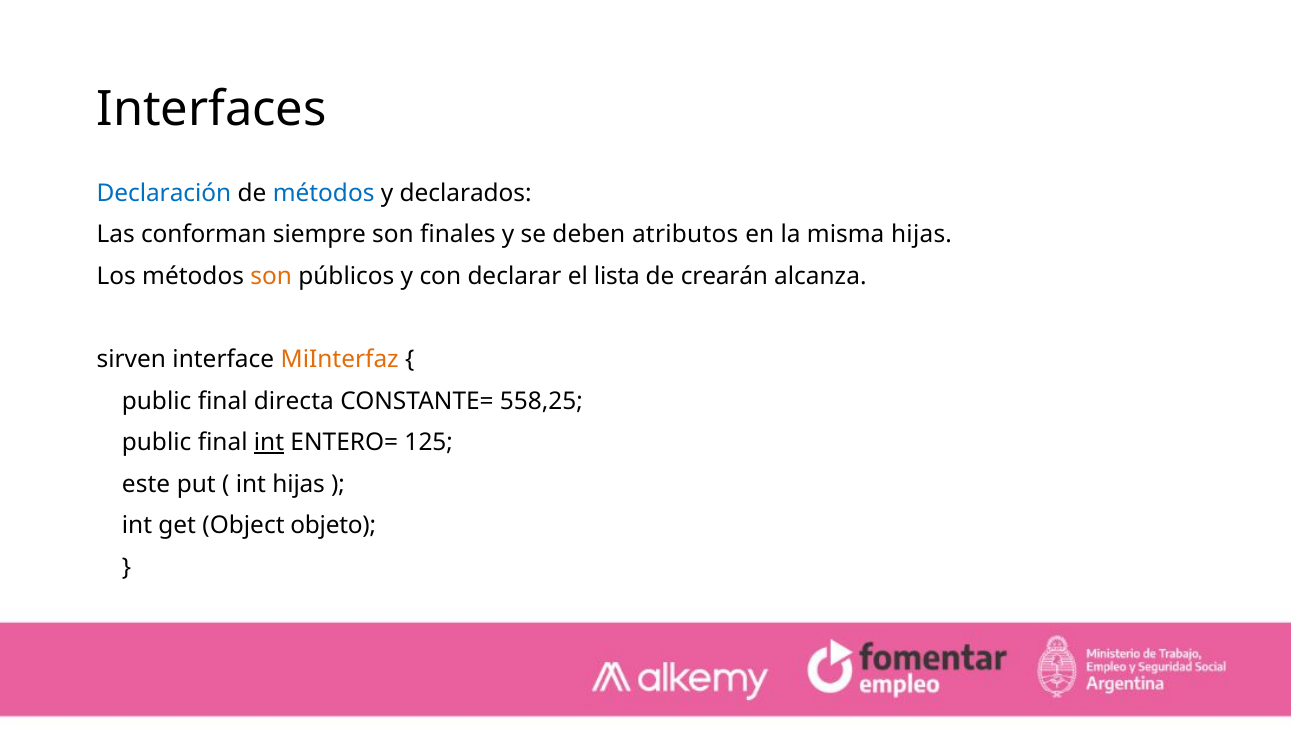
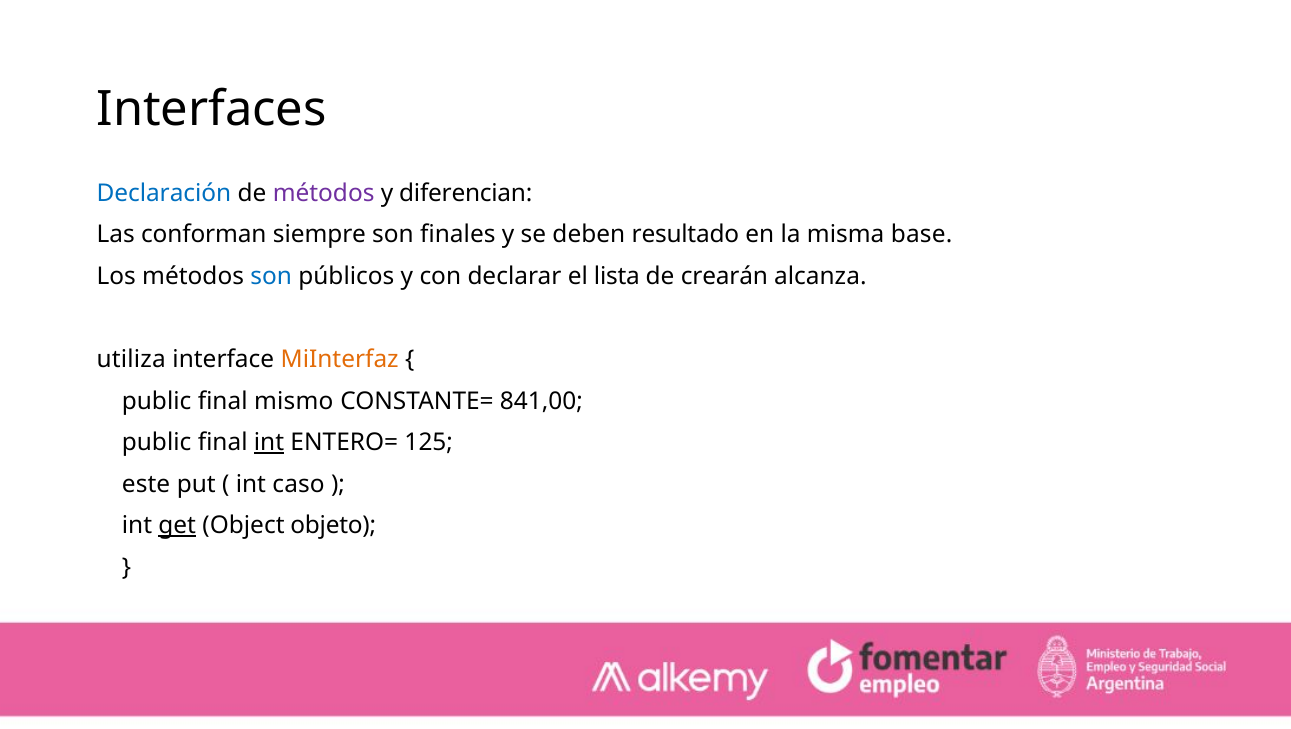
métodos colour: blue -> purple (324, 193)
declarados: declarados -> diferencian (466, 193)
atributos: atributos -> resultado (685, 235)
misma hijas: hijas -> base (922, 235)
son colour: orange -> blue (271, 276)
sirven: sirven -> utiliza (131, 359)
directa: directa -> mismo (294, 401)
558,25: 558,25 -> 841,00 (541, 401)
int hijas: hijas -> caso (299, 484)
get underline: none -> present (177, 525)
